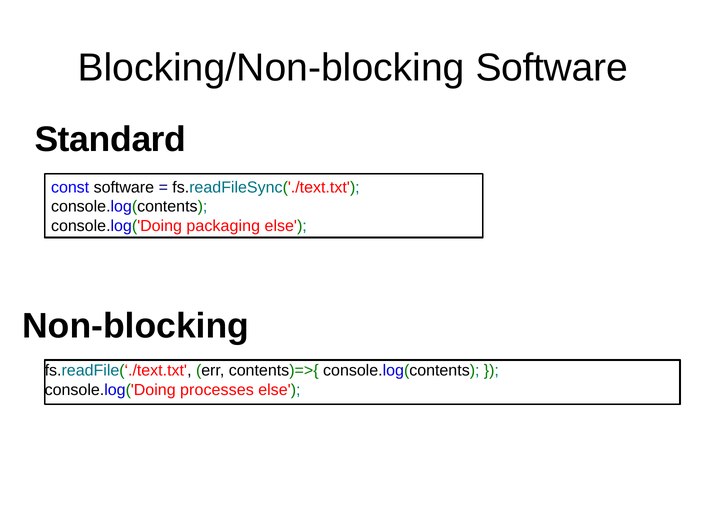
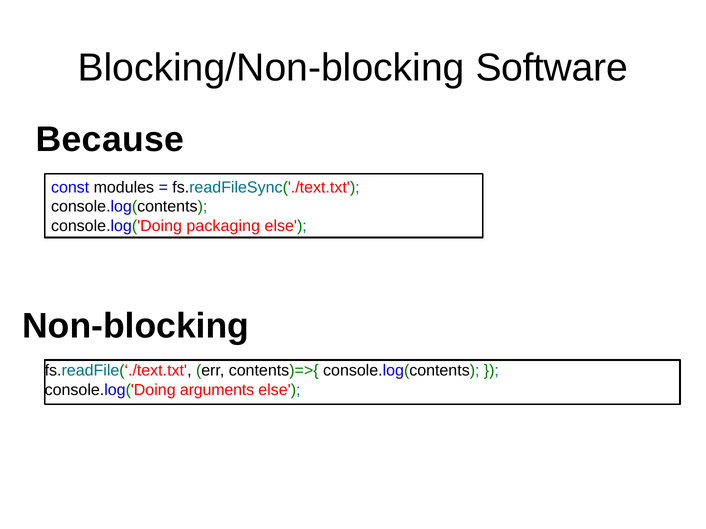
Standard: Standard -> Because (110, 140)
const software: software -> modules (124, 188)
processes: processes -> arguments (217, 390)
